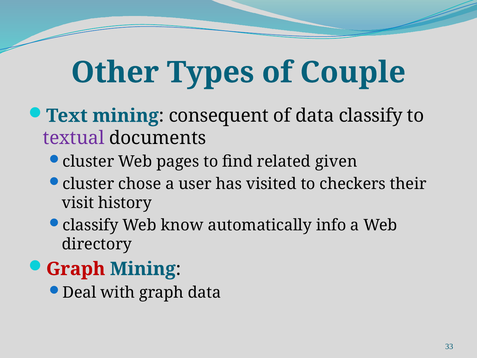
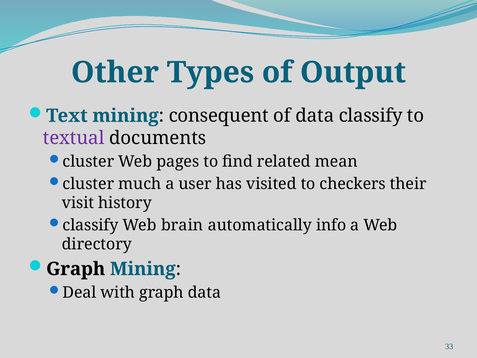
Couple: Couple -> Output (353, 72)
given: given -> mean (336, 162)
chose: chose -> much (140, 184)
know: know -> brain (182, 225)
Graph colour: red -> black (76, 269)
